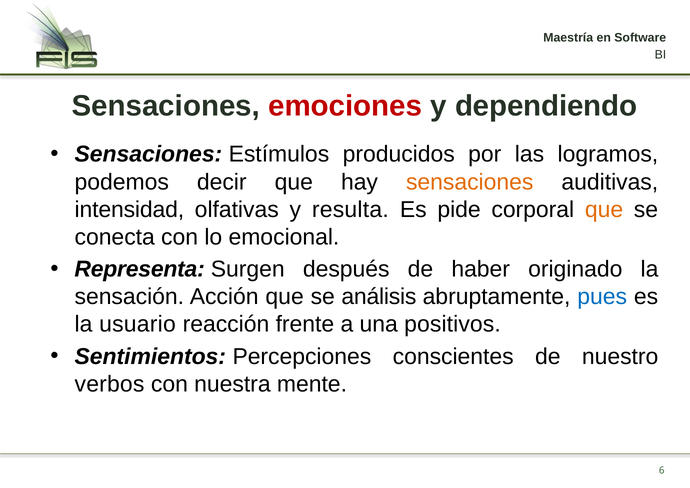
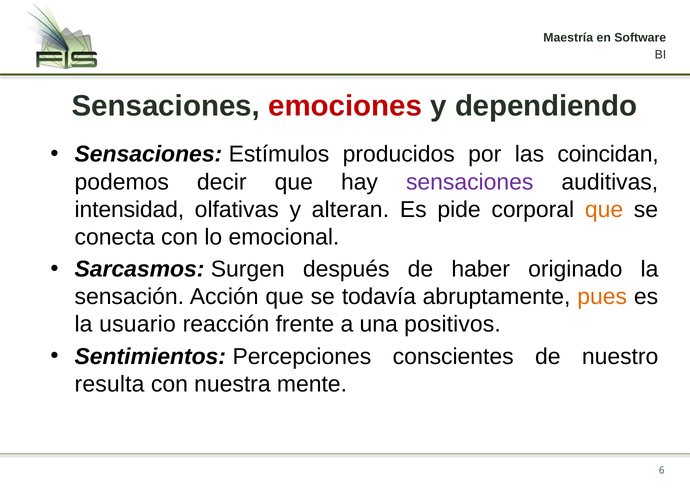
logramos: logramos -> coincidan (608, 154)
sensaciones colour: orange -> purple (470, 182)
resulta: resulta -> alteran (350, 210)
Representa: Representa -> Sarcasmos (140, 269)
análisis: análisis -> todavía (379, 297)
pues colour: blue -> orange (602, 297)
verbos: verbos -> resulta (110, 384)
